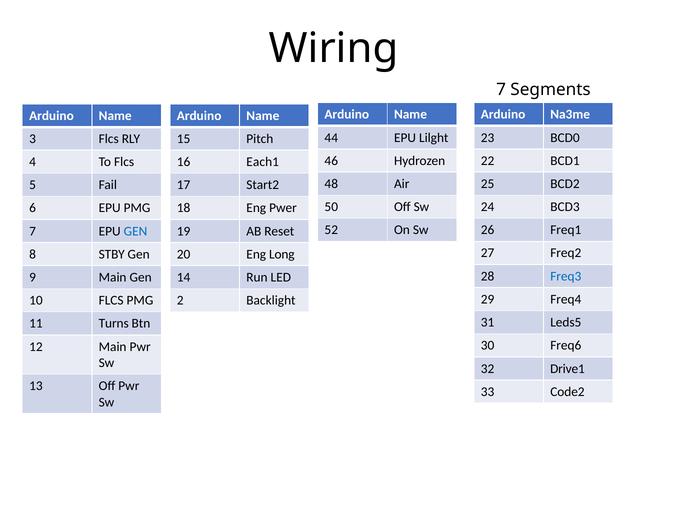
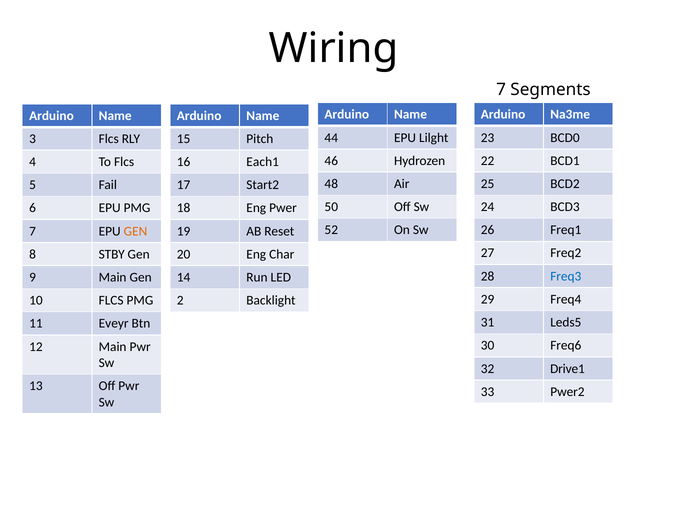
GEN colour: blue -> orange (136, 231)
Long: Long -> Char (282, 254)
Turns: Turns -> Eveyr (114, 324)
Code2: Code2 -> Pwer2 (567, 392)
